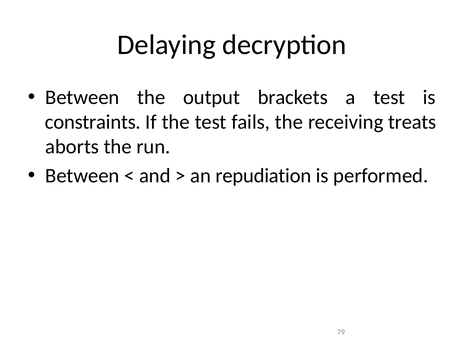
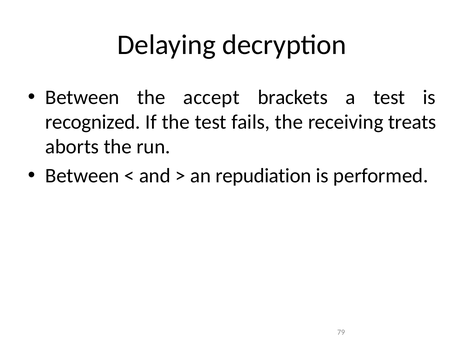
output: output -> accept (211, 97)
constraints: constraints -> recognized (93, 122)
